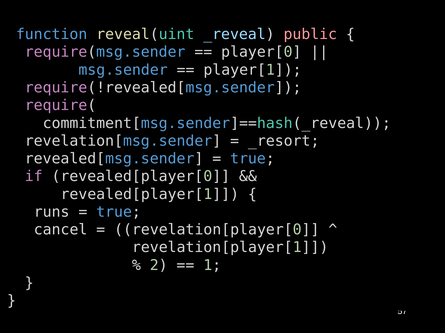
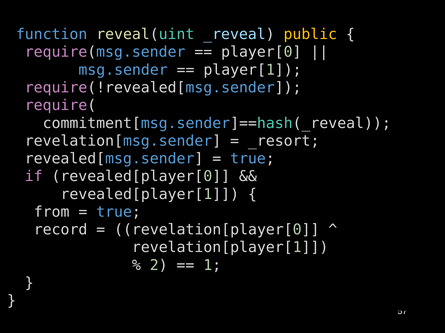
public colour: pink -> yellow (310, 34)
runs: runs -> from (52, 212)
cancel: cancel -> record (61, 230)
